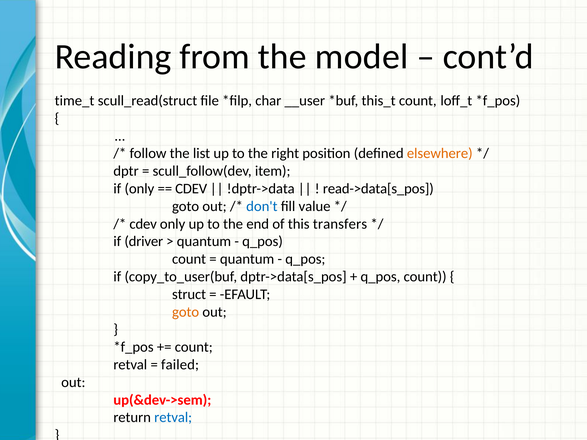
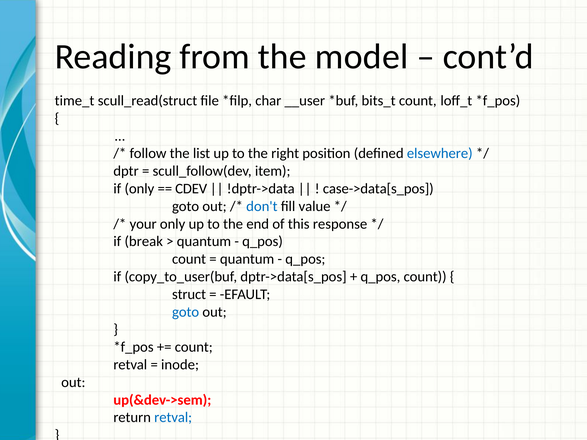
this_t: this_t -> bits_t (379, 101)
elsewhere colour: orange -> blue (440, 154)
read->data[s_pos: read->data[s_pos -> case->data[s_pos (378, 189)
cdev: cdev -> your (143, 224)
transfers: transfers -> response (340, 224)
driver: driver -> break (144, 242)
goto colour: orange -> blue (186, 312)
failed: failed -> inode (180, 365)
